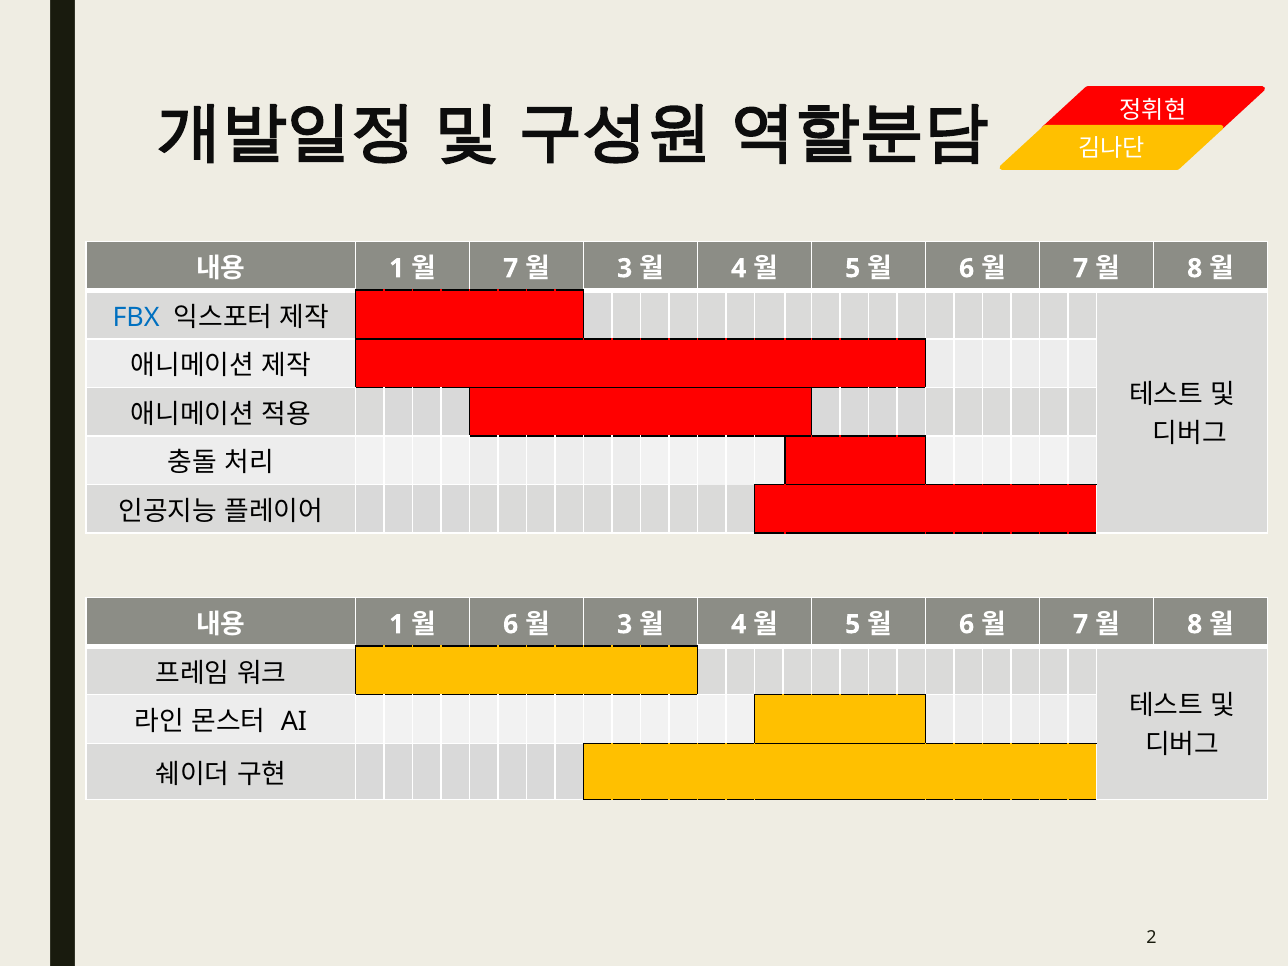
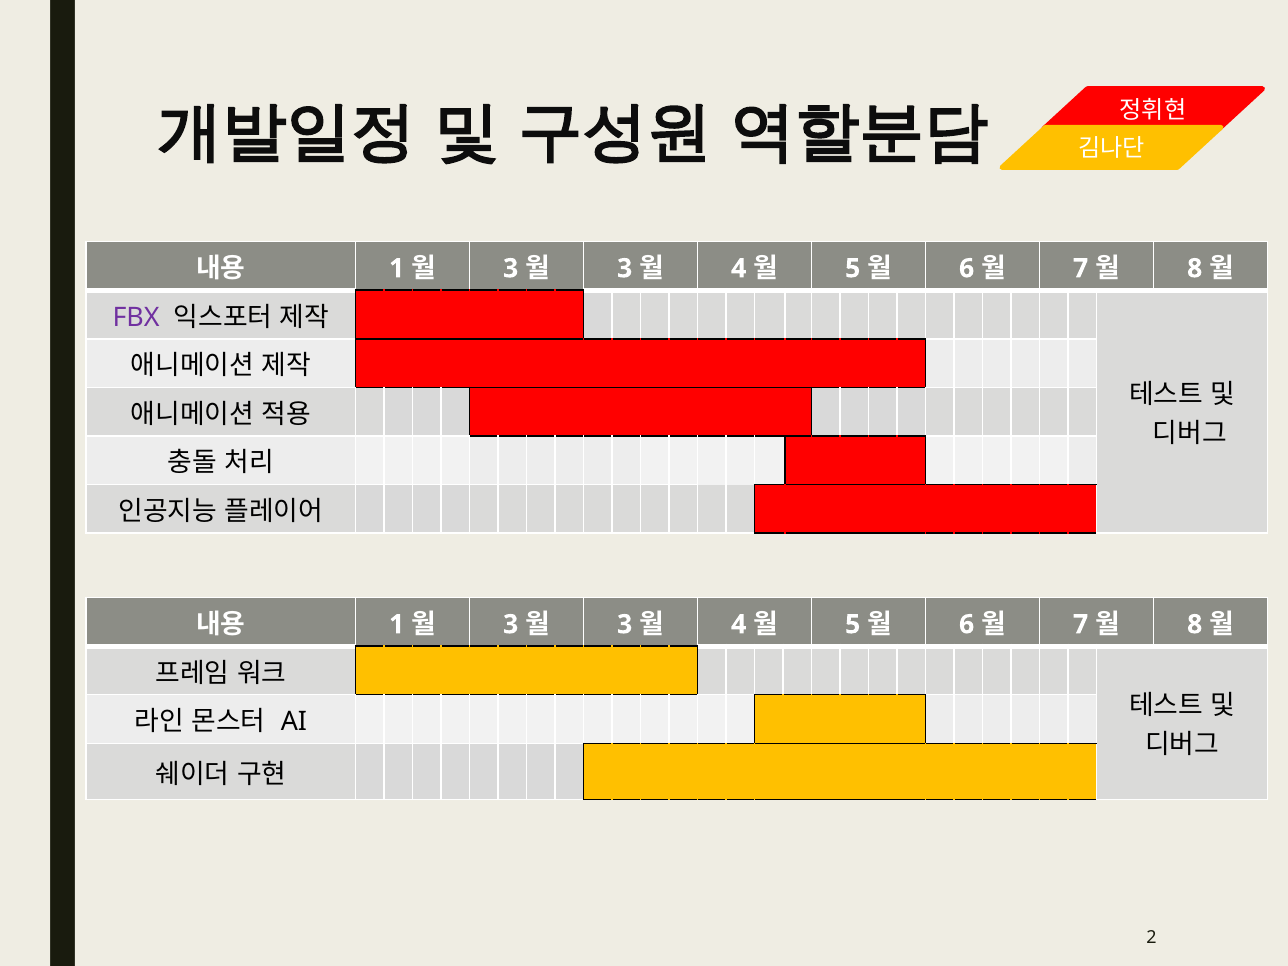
7: 7 -> 3 (511, 268)
FBX colour: blue -> purple (136, 317)
6: 6 -> 3 (511, 624)
